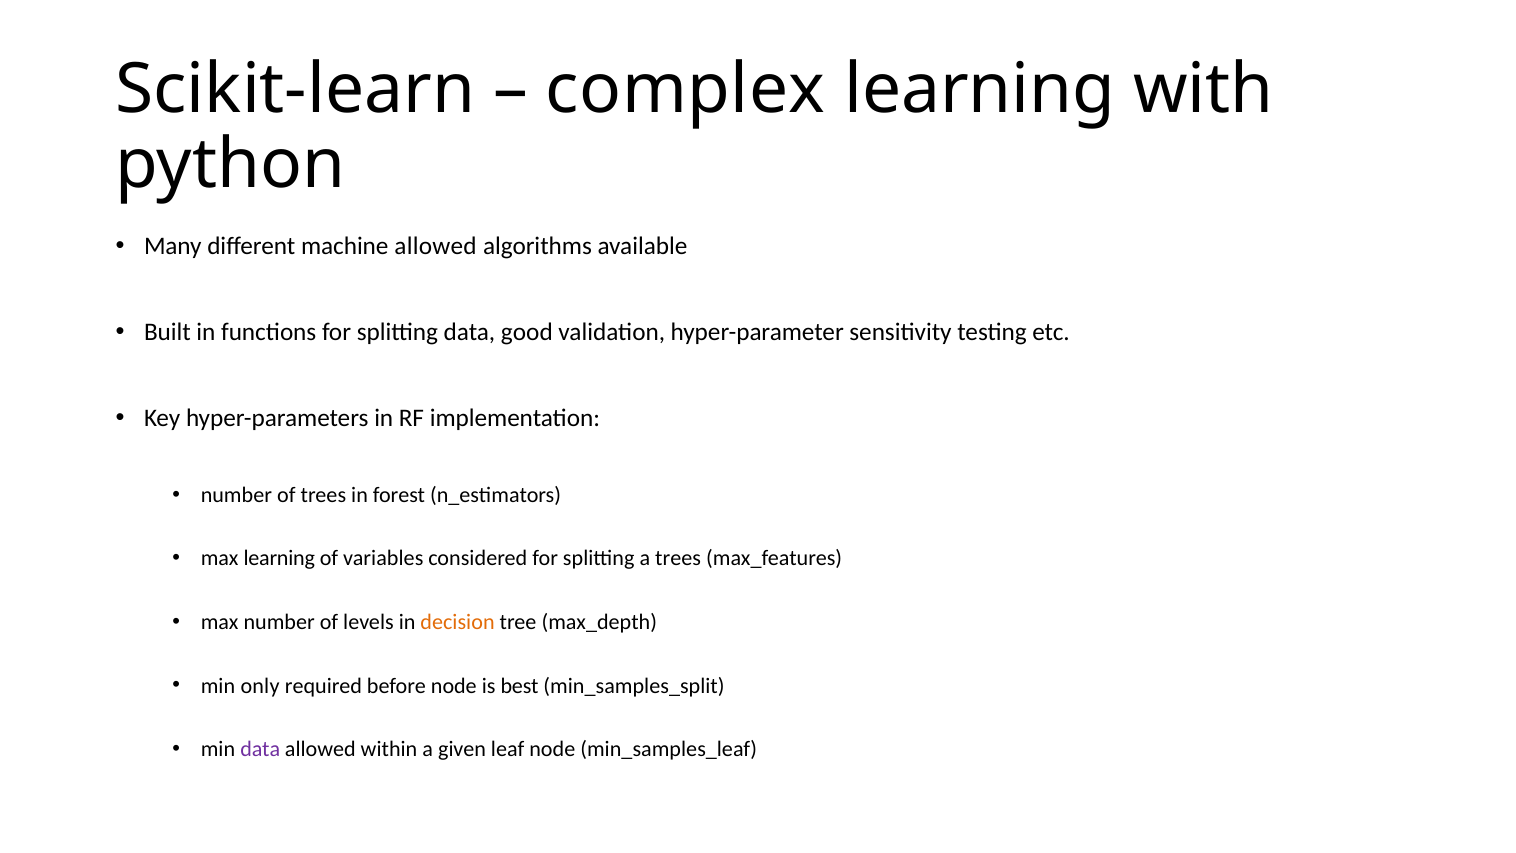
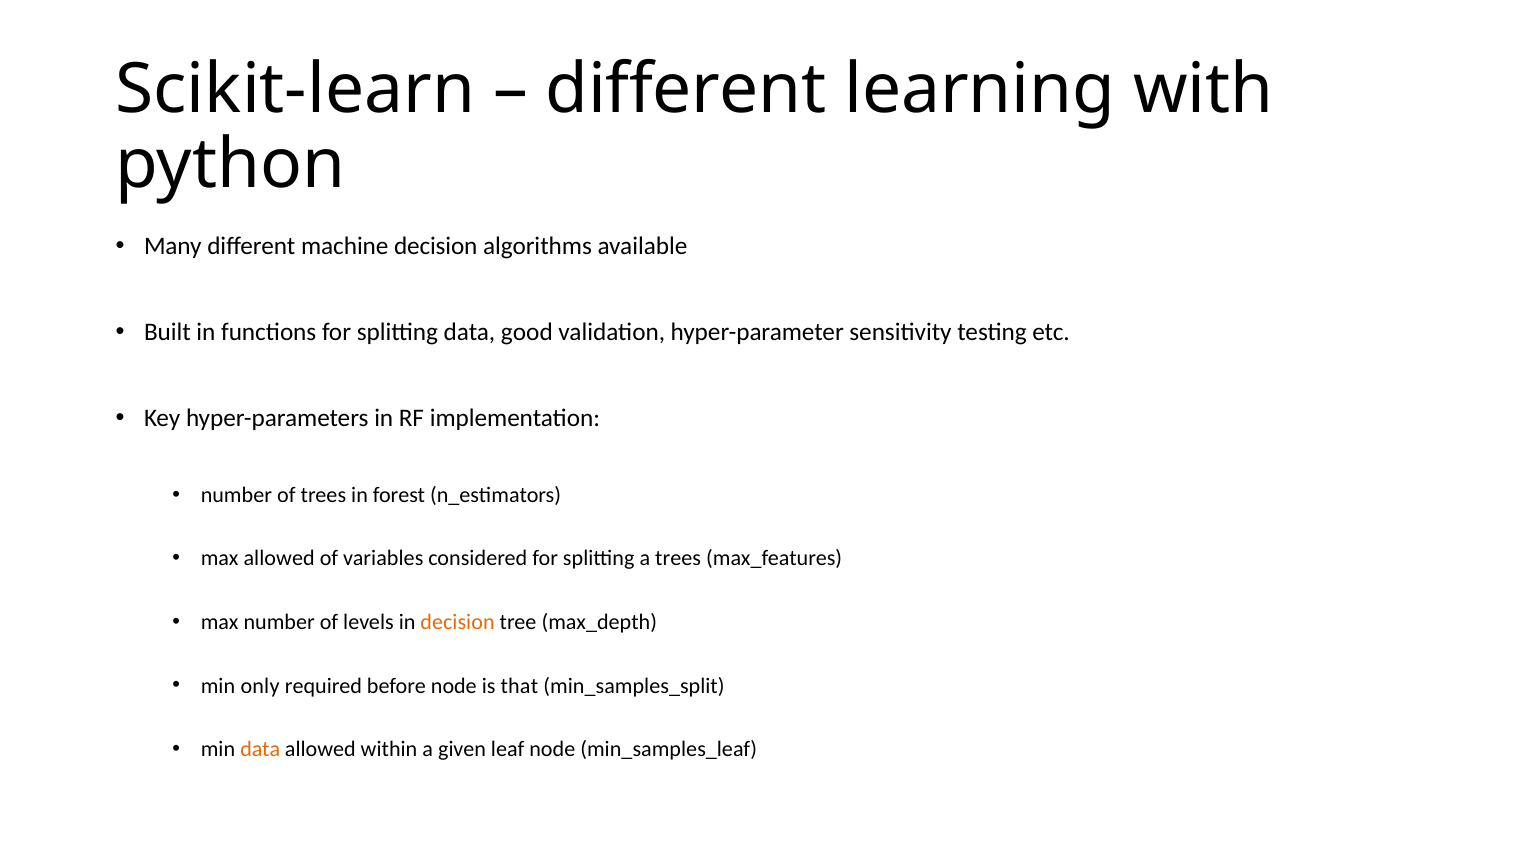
complex: complex -> different (686, 90)
machine allowed: allowed -> decision (436, 246)
max learning: learning -> allowed (279, 558)
best: best -> that (519, 686)
data colour: purple -> orange (260, 749)
